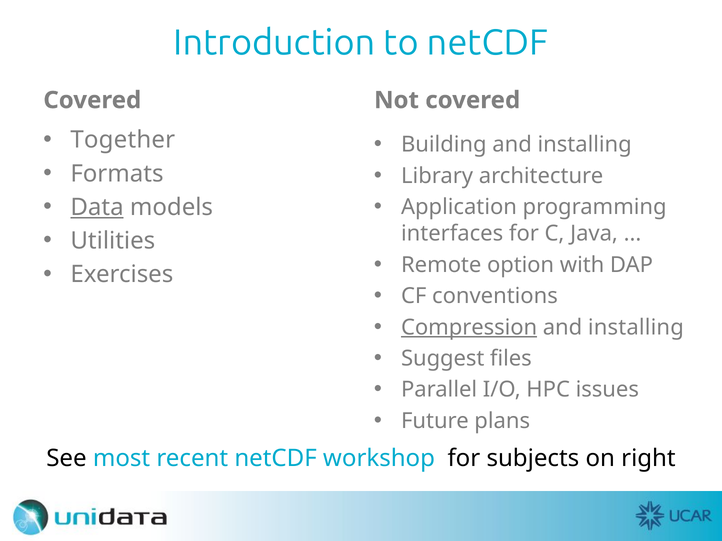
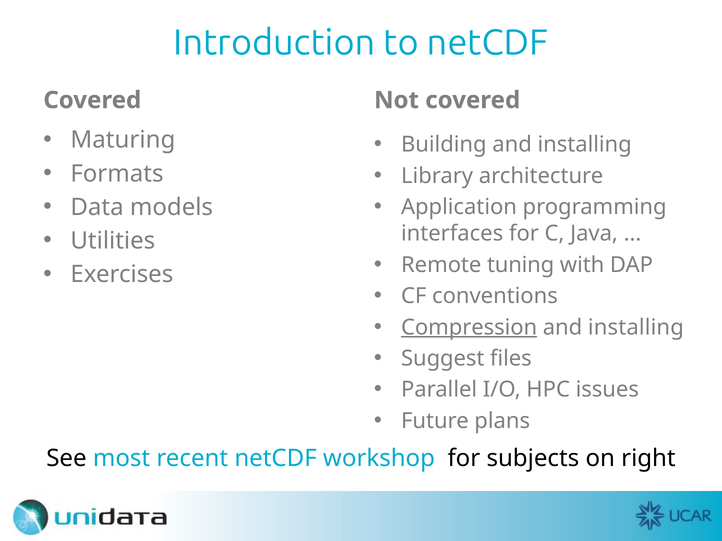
Together: Together -> Maturing (123, 140)
Data underline: present -> none (97, 207)
option: option -> tuning (521, 265)
